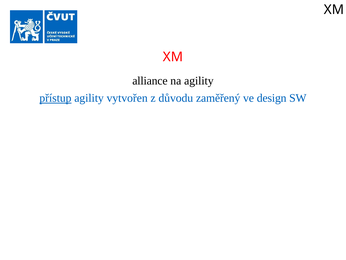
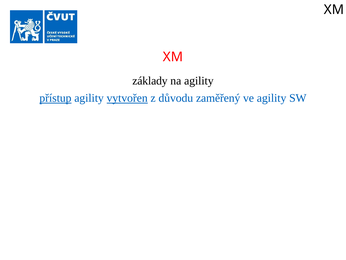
alliance: alliance -> základy (150, 81)
vytvořen underline: none -> present (127, 98)
ve design: design -> agility (272, 98)
